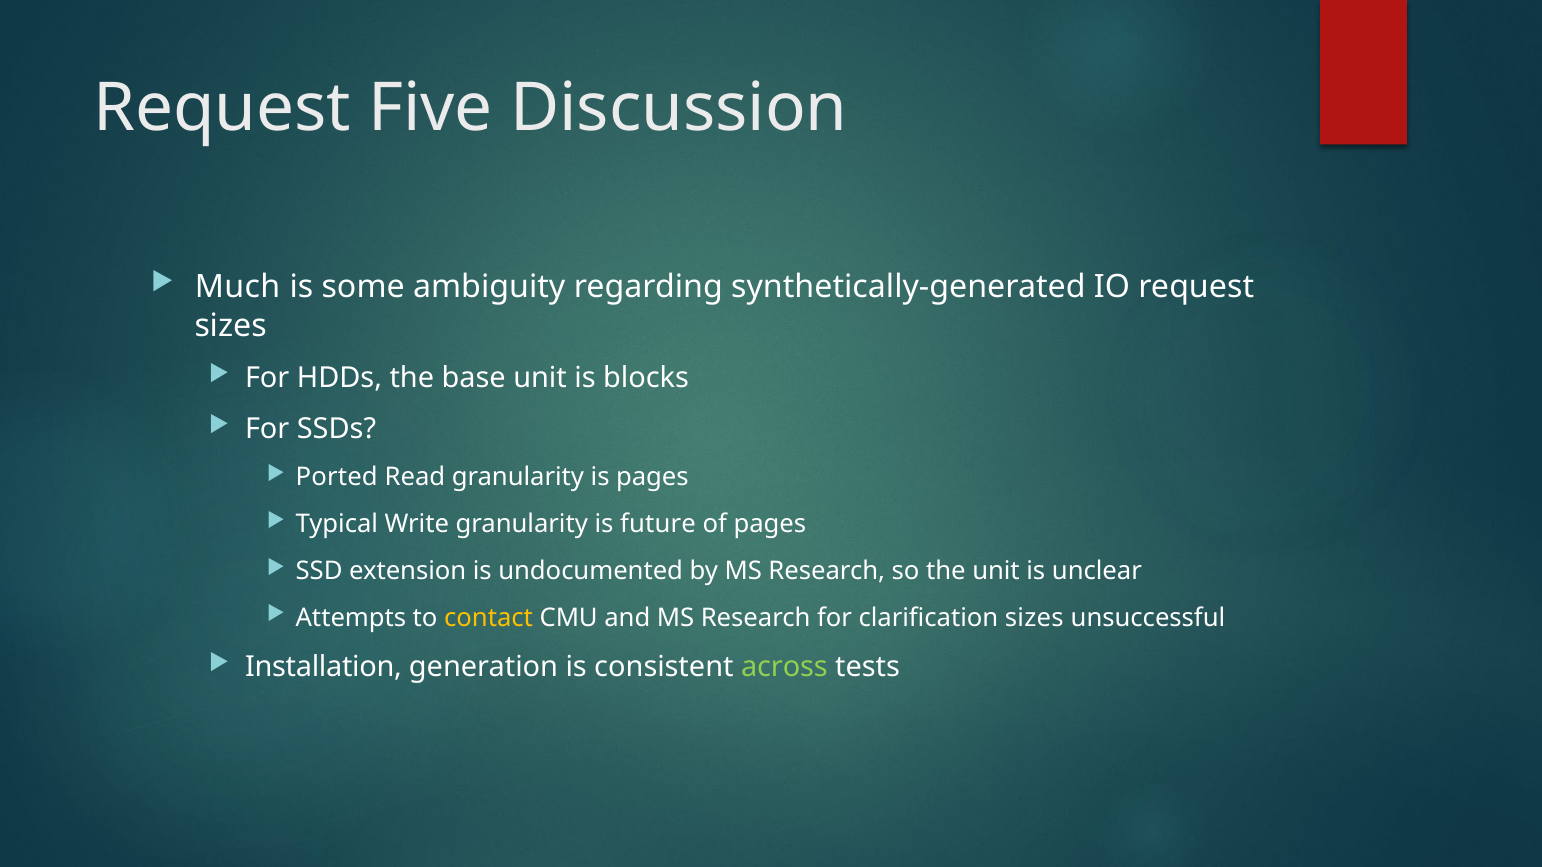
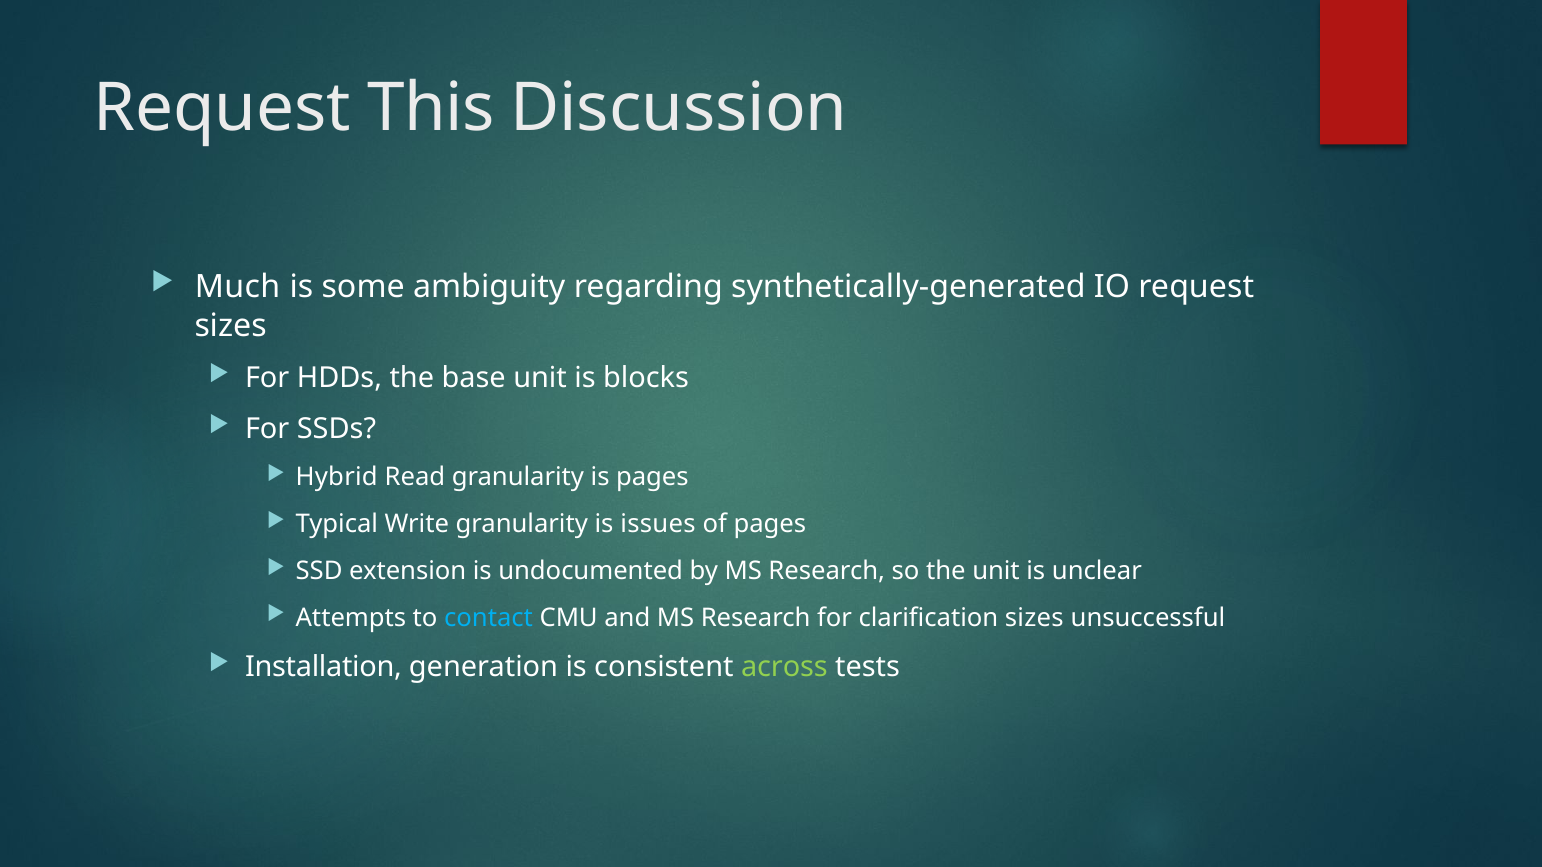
Five: Five -> This (431, 108)
Ported: Ported -> Hybrid (337, 477)
future: future -> issues (658, 524)
contact colour: yellow -> light blue (489, 618)
